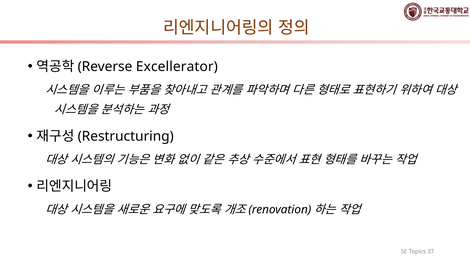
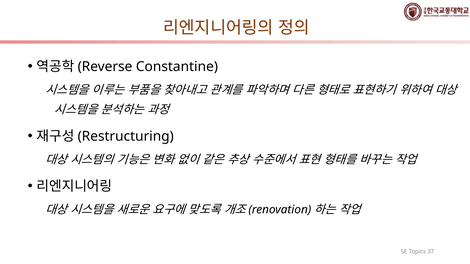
Excellerator: Excellerator -> Constantine (177, 67)
